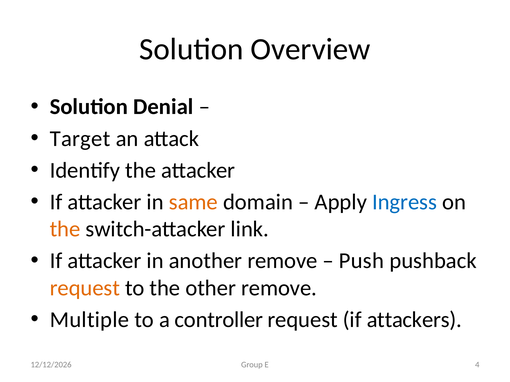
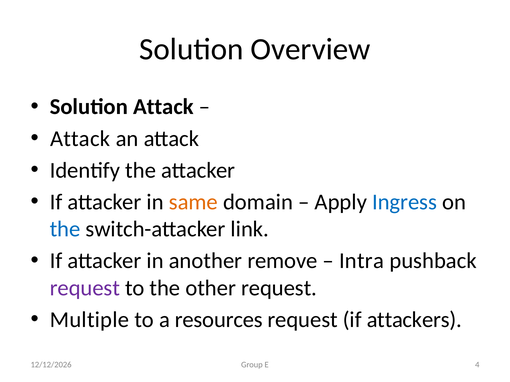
Solution Denial: Denial -> Attack (163, 107)
Target: Target -> Attack (80, 139)
the colour: orange -> blue (65, 229)
Push: Push -> Intra (361, 261)
request colour: orange -> purple (85, 288)
other remove: remove -> request (279, 288)
controller: controller -> resources (219, 320)
